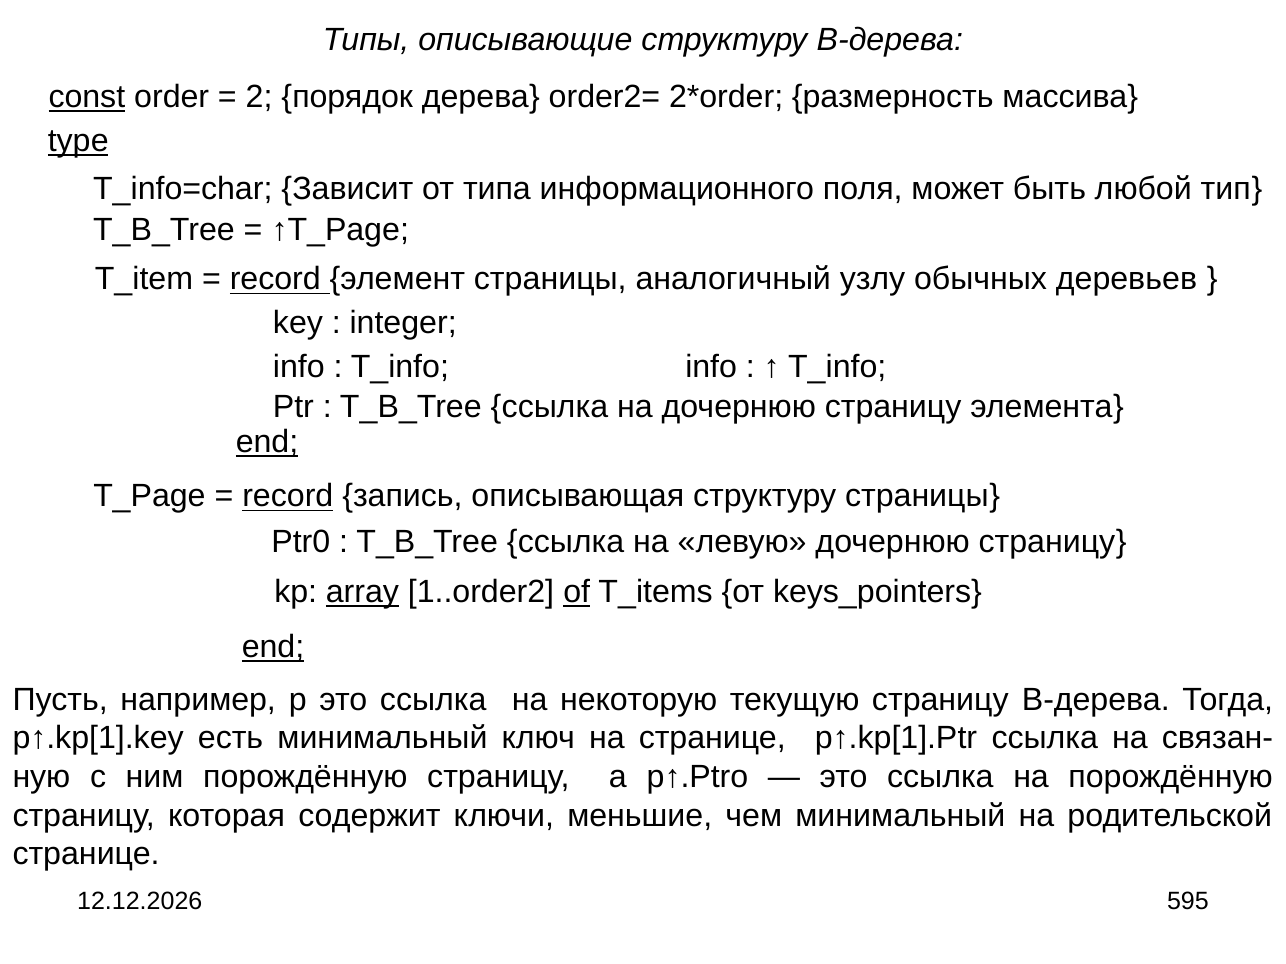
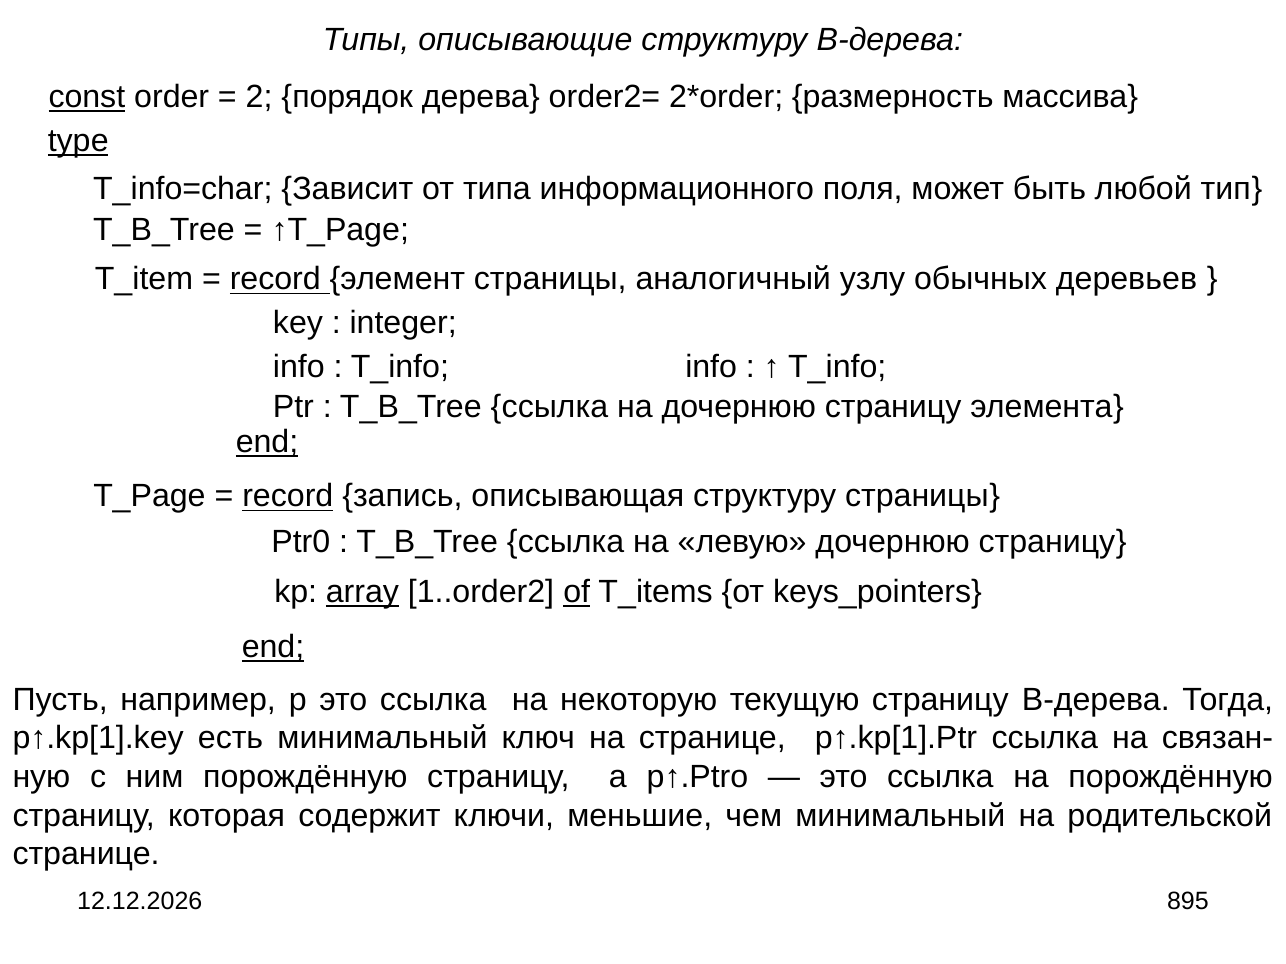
595: 595 -> 895 (1188, 902)
